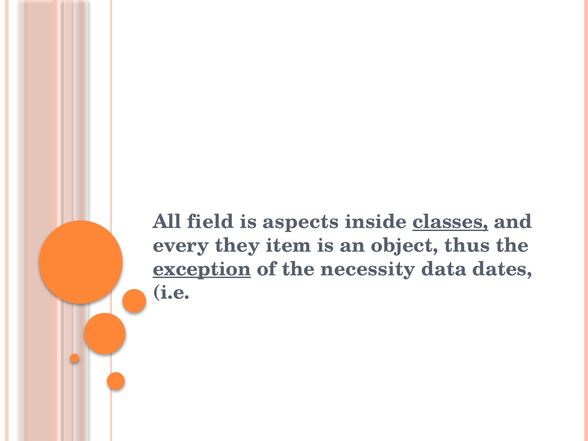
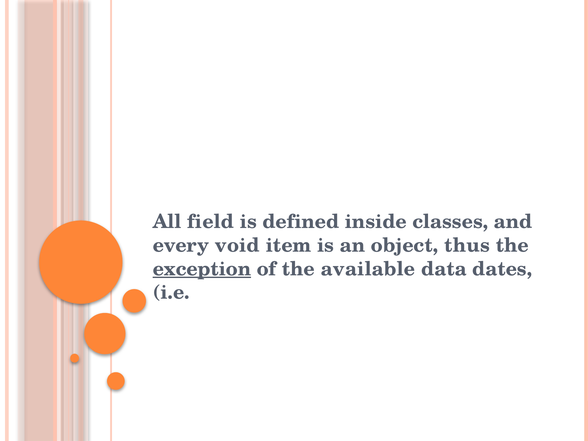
aspects: aspects -> defined (301, 222)
classes underline: present -> none (450, 222)
they: they -> void (237, 245)
necessity: necessity -> available (368, 269)
